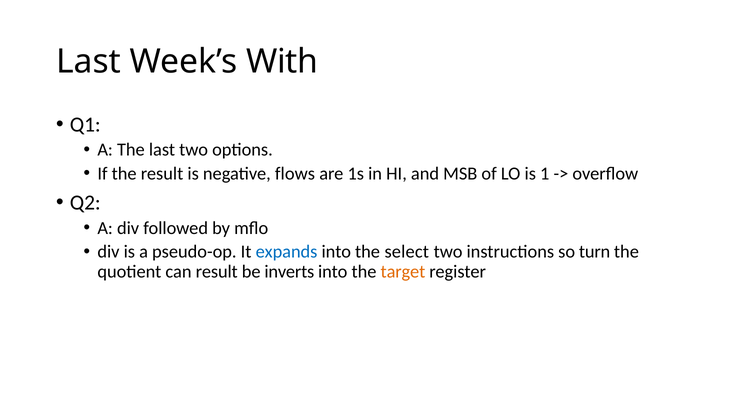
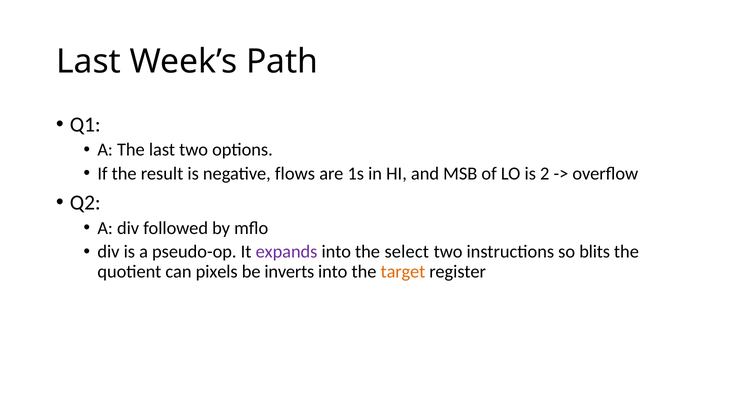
With: With -> Path (282, 62)
1: 1 -> 2 (545, 173)
expands colour: blue -> purple (287, 251)
turn: turn -> blits (595, 251)
can result: result -> pixels (217, 271)
